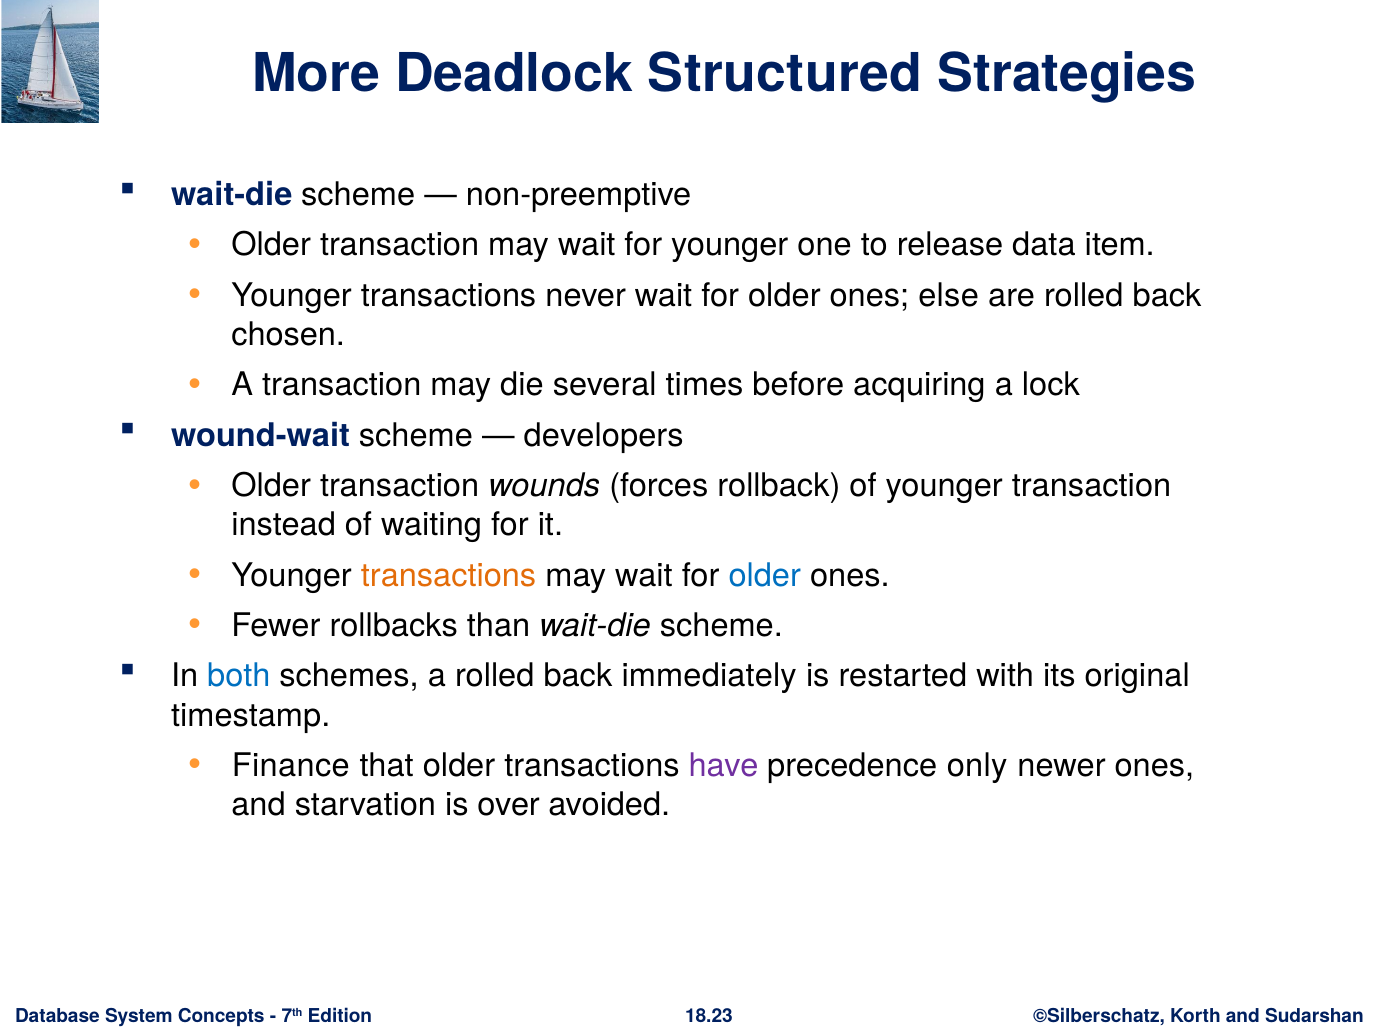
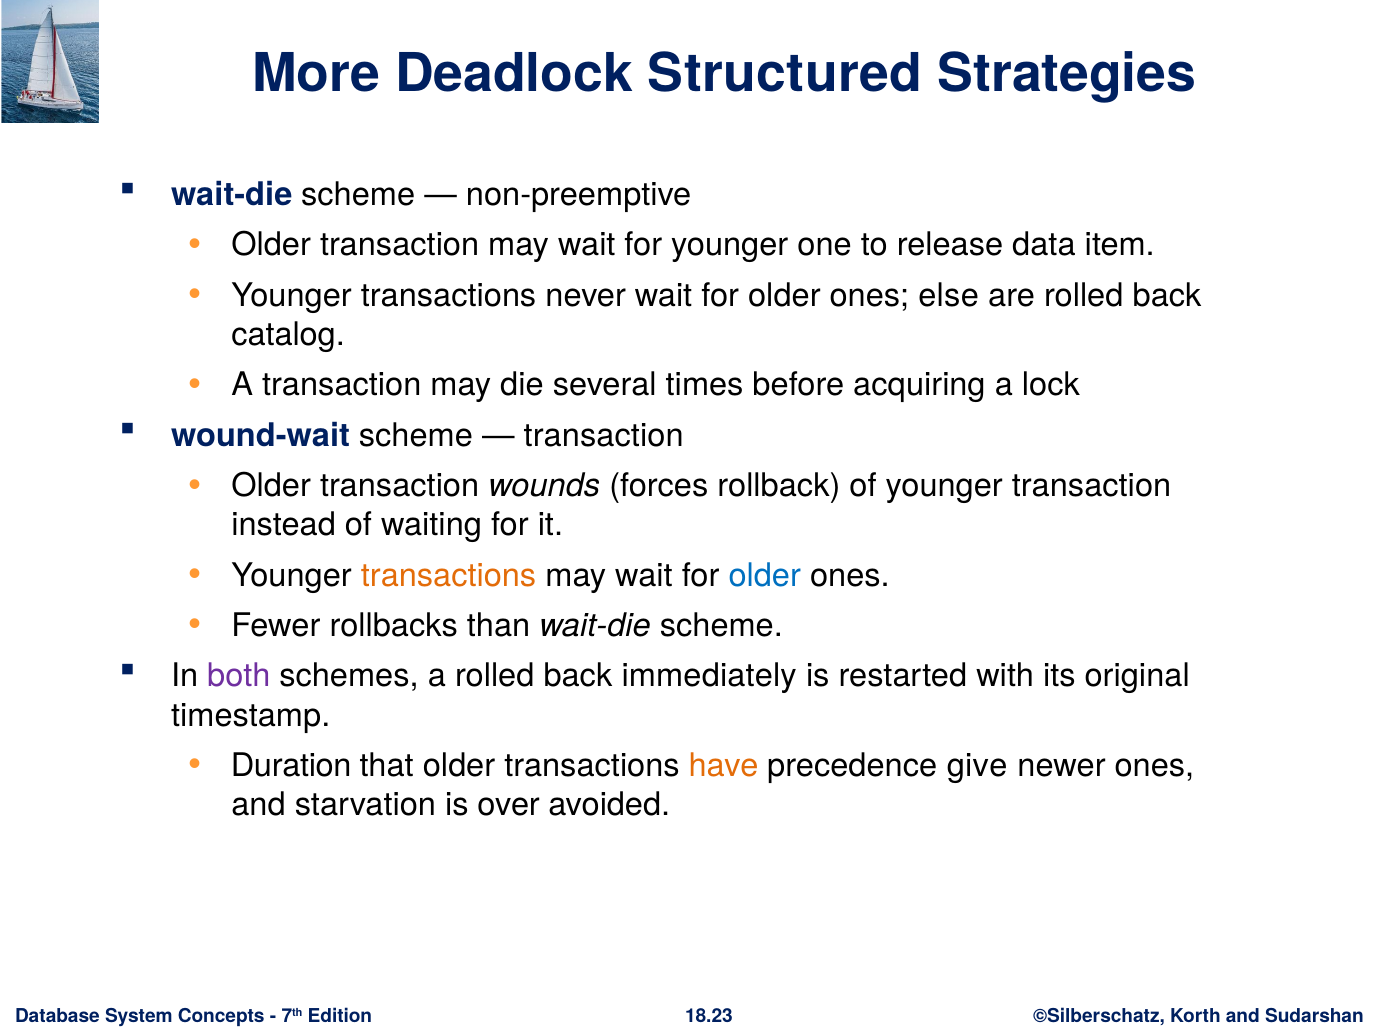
chosen: chosen -> catalog (288, 335)
developers: developers -> transaction (604, 436)
both colour: blue -> purple (239, 677)
Finance: Finance -> Duration (291, 766)
have colour: purple -> orange (724, 766)
only: only -> give (977, 766)
